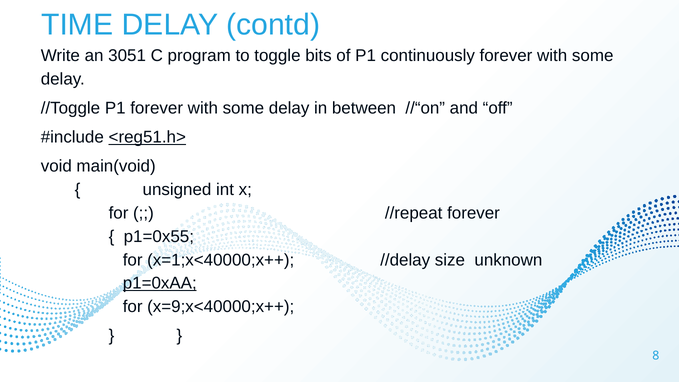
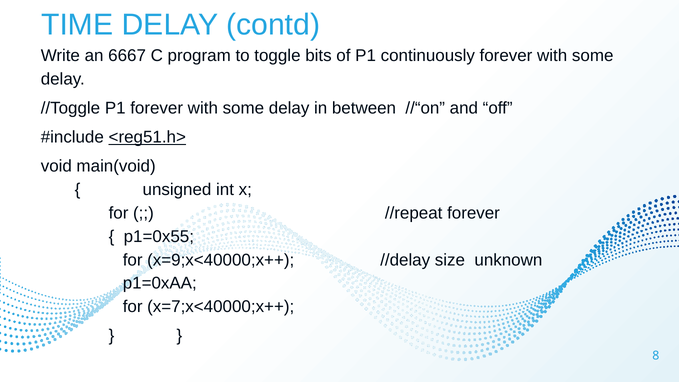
3051: 3051 -> 6667 (127, 56)
x=1;x<40000;x++: x=1;x<40000;x++ -> x=9;x<40000;x++ (221, 260)
p1=0xAA underline: present -> none (160, 283)
x=9;x<40000;x++: x=9;x<40000;x++ -> x=7;x<40000;x++ (221, 307)
